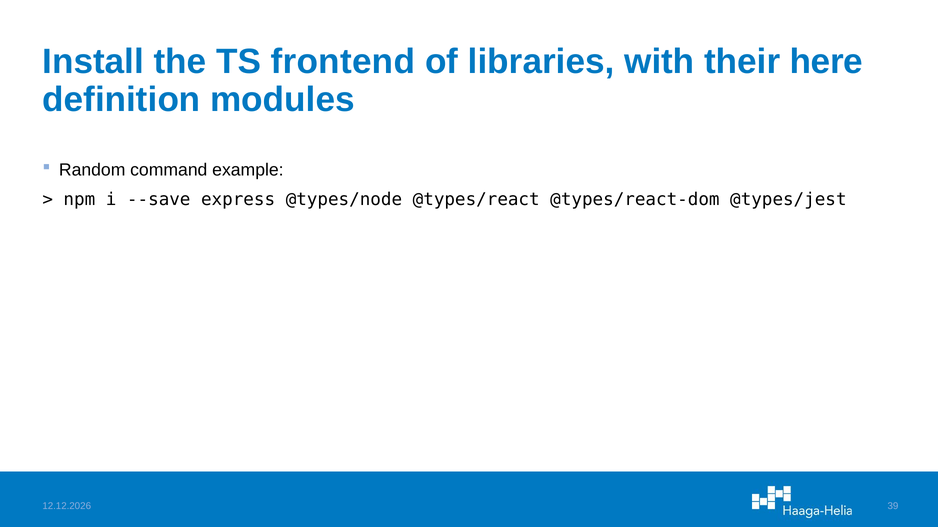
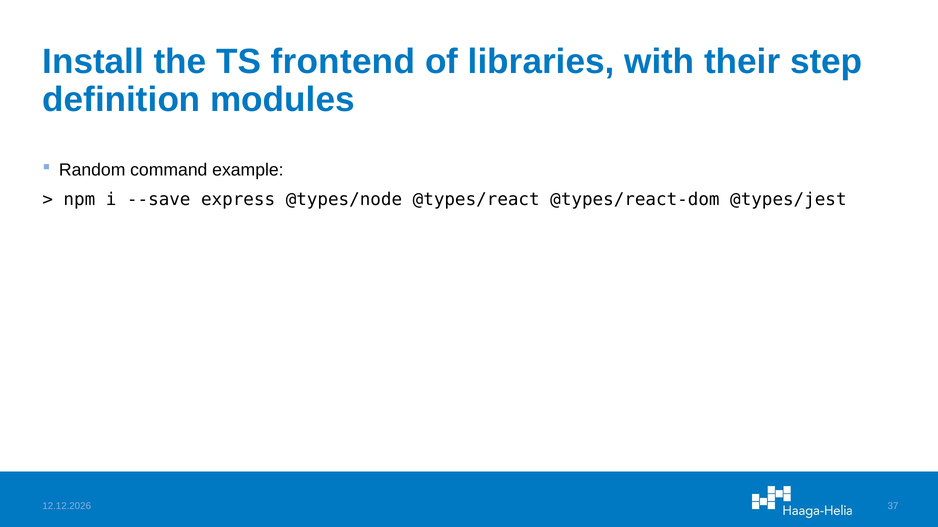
here: here -> step (826, 62)
39: 39 -> 37 (893, 507)
